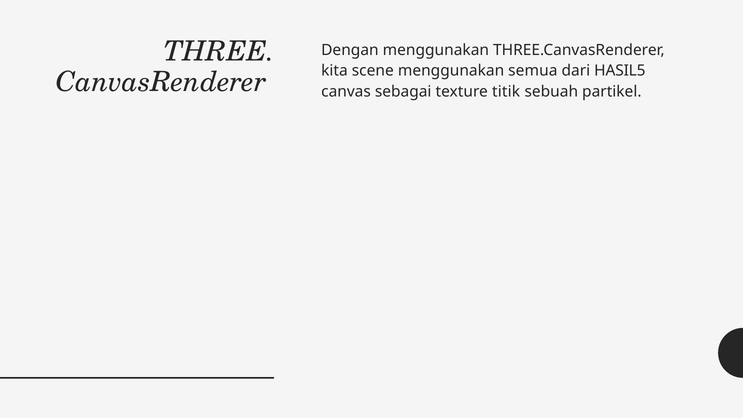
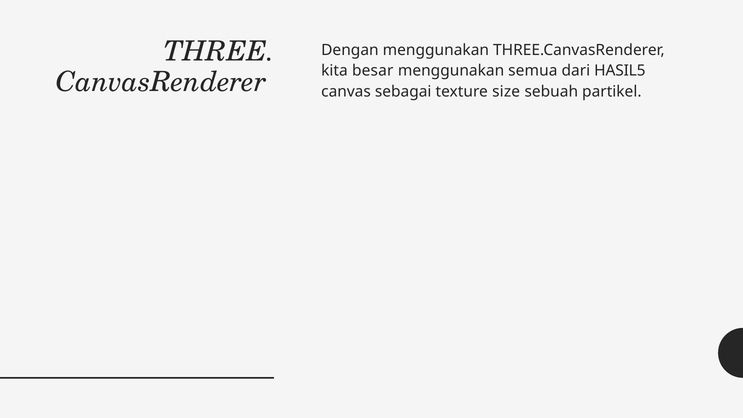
scene: scene -> besar (373, 71)
titik: titik -> size (506, 92)
